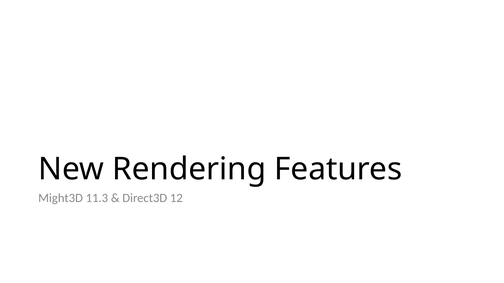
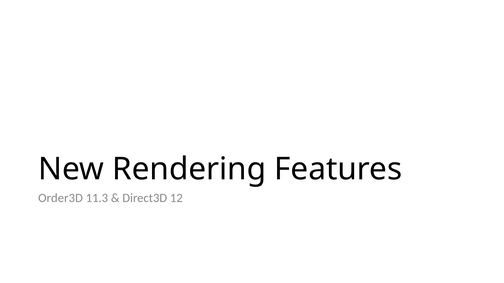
Might3D: Might3D -> Order3D (61, 198)
